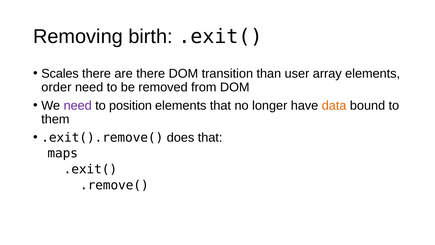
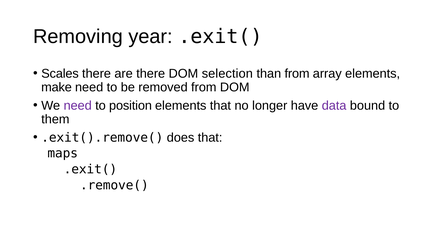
birth: birth -> year (151, 37)
transition: transition -> selection (227, 74)
than user: user -> from (297, 74)
order: order -> make (57, 87)
data colour: orange -> purple (334, 105)
